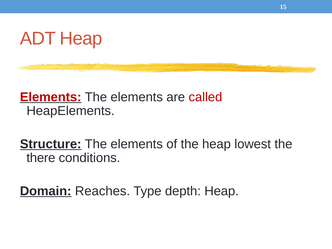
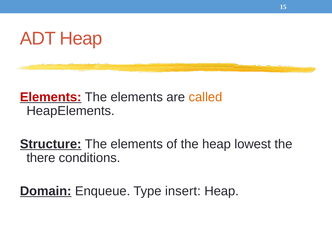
called colour: red -> orange (205, 97)
Reaches: Reaches -> Enqueue (103, 191)
depth: depth -> insert (183, 191)
